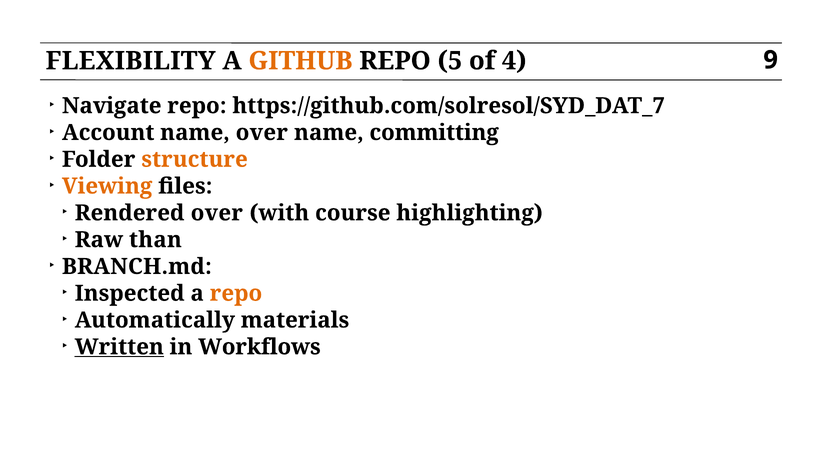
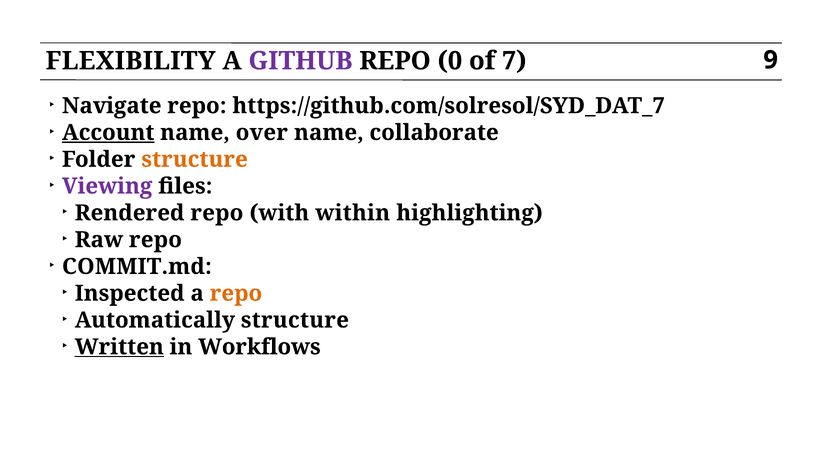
GITHUB colour: orange -> purple (301, 61)
5: 5 -> 0 (450, 61)
4: 4 -> 7 (514, 61)
Account underline: none -> present (108, 132)
committing: committing -> collaborate (434, 132)
Viewing colour: orange -> purple (107, 186)
Rendered over: over -> repo (217, 213)
course: course -> within (353, 213)
Raw than: than -> repo (155, 240)
BRANCH.md: BRANCH.md -> COMMIT.md (137, 266)
Automatically materials: materials -> structure (295, 320)
